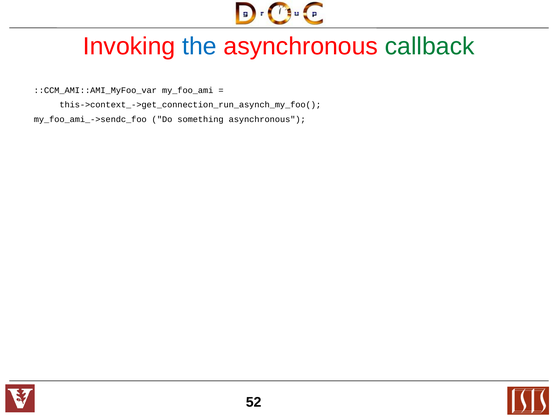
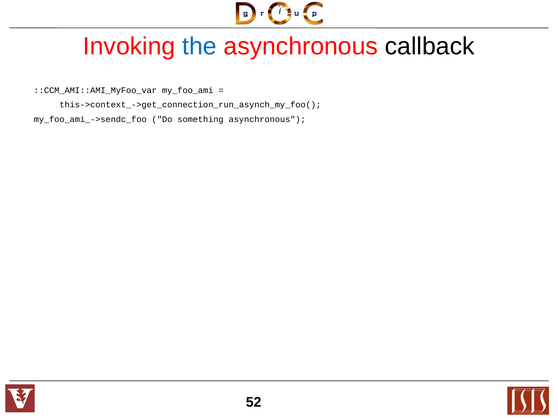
callback colour: green -> black (430, 46)
